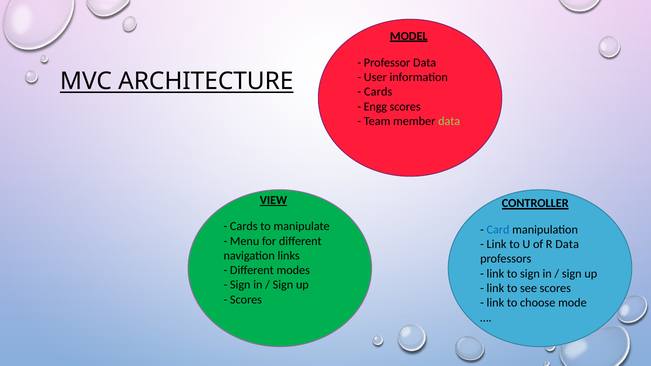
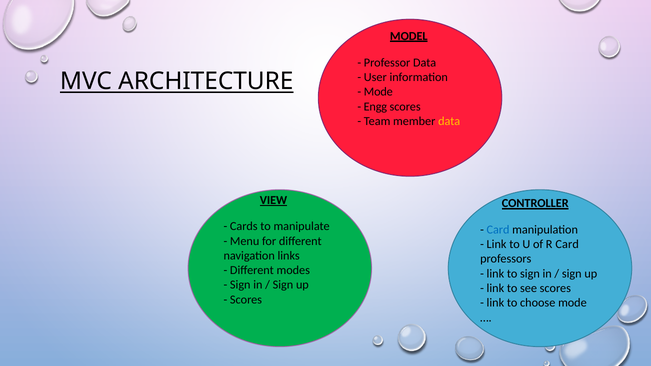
Cards: Cards -> Mode (378, 92)
data colour: light green -> yellow (449, 121)
R Data: Data -> Card (567, 244)
